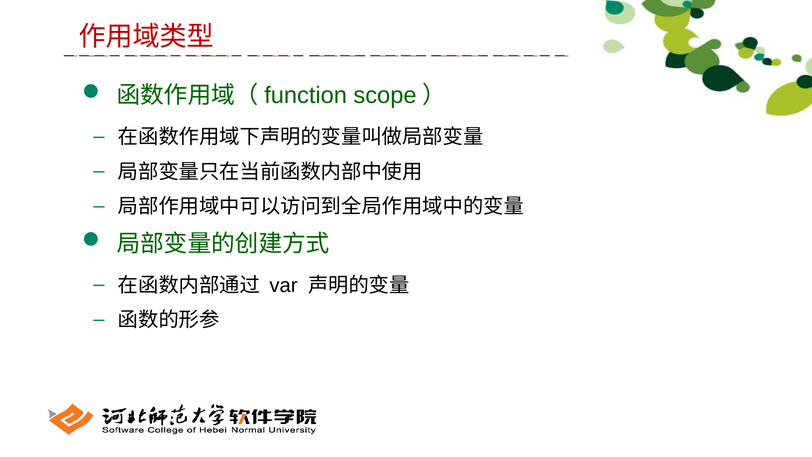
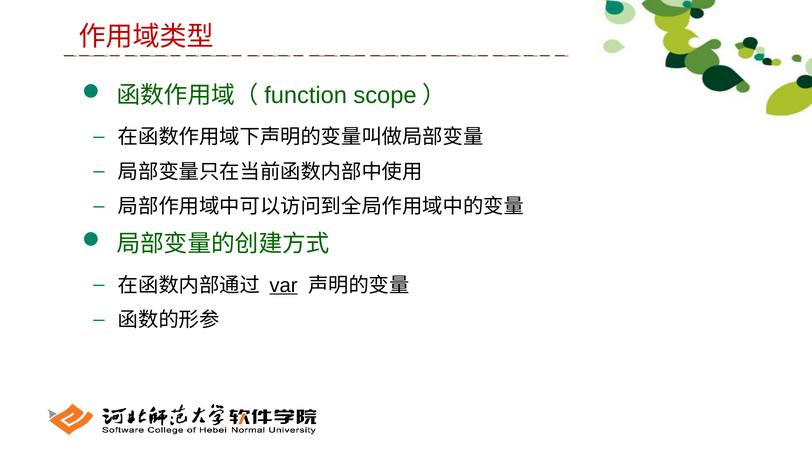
var underline: none -> present (283, 285)
